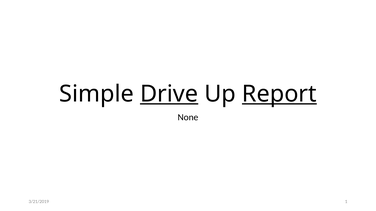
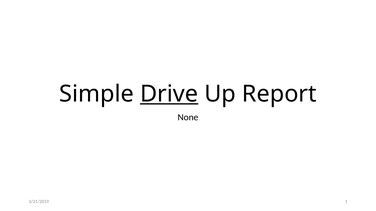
Report underline: present -> none (279, 94)
